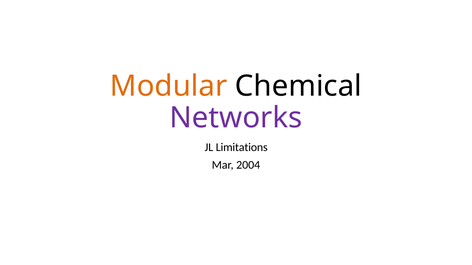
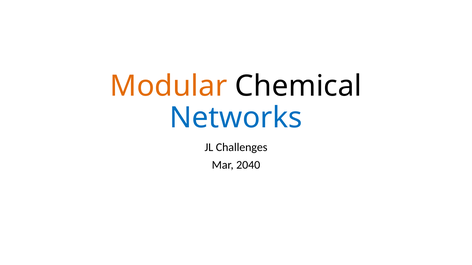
Networks colour: purple -> blue (236, 118)
Limitations: Limitations -> Challenges (242, 148)
2004: 2004 -> 2040 (248, 165)
